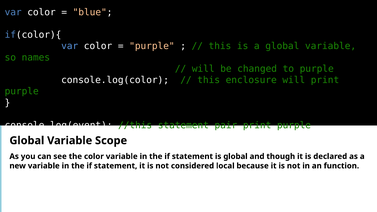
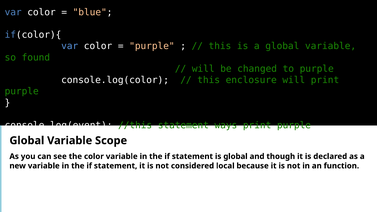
names: names -> found (36, 57)
pair: pair -> ways (226, 125)
